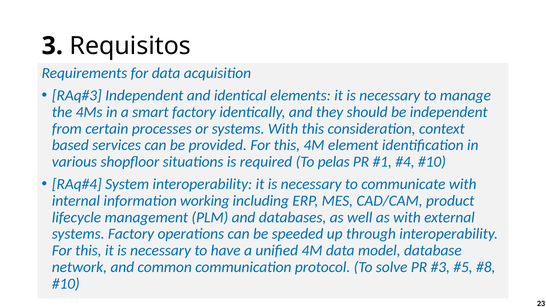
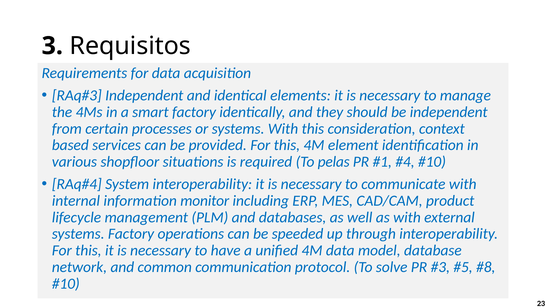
working: working -> monitor (205, 201)
